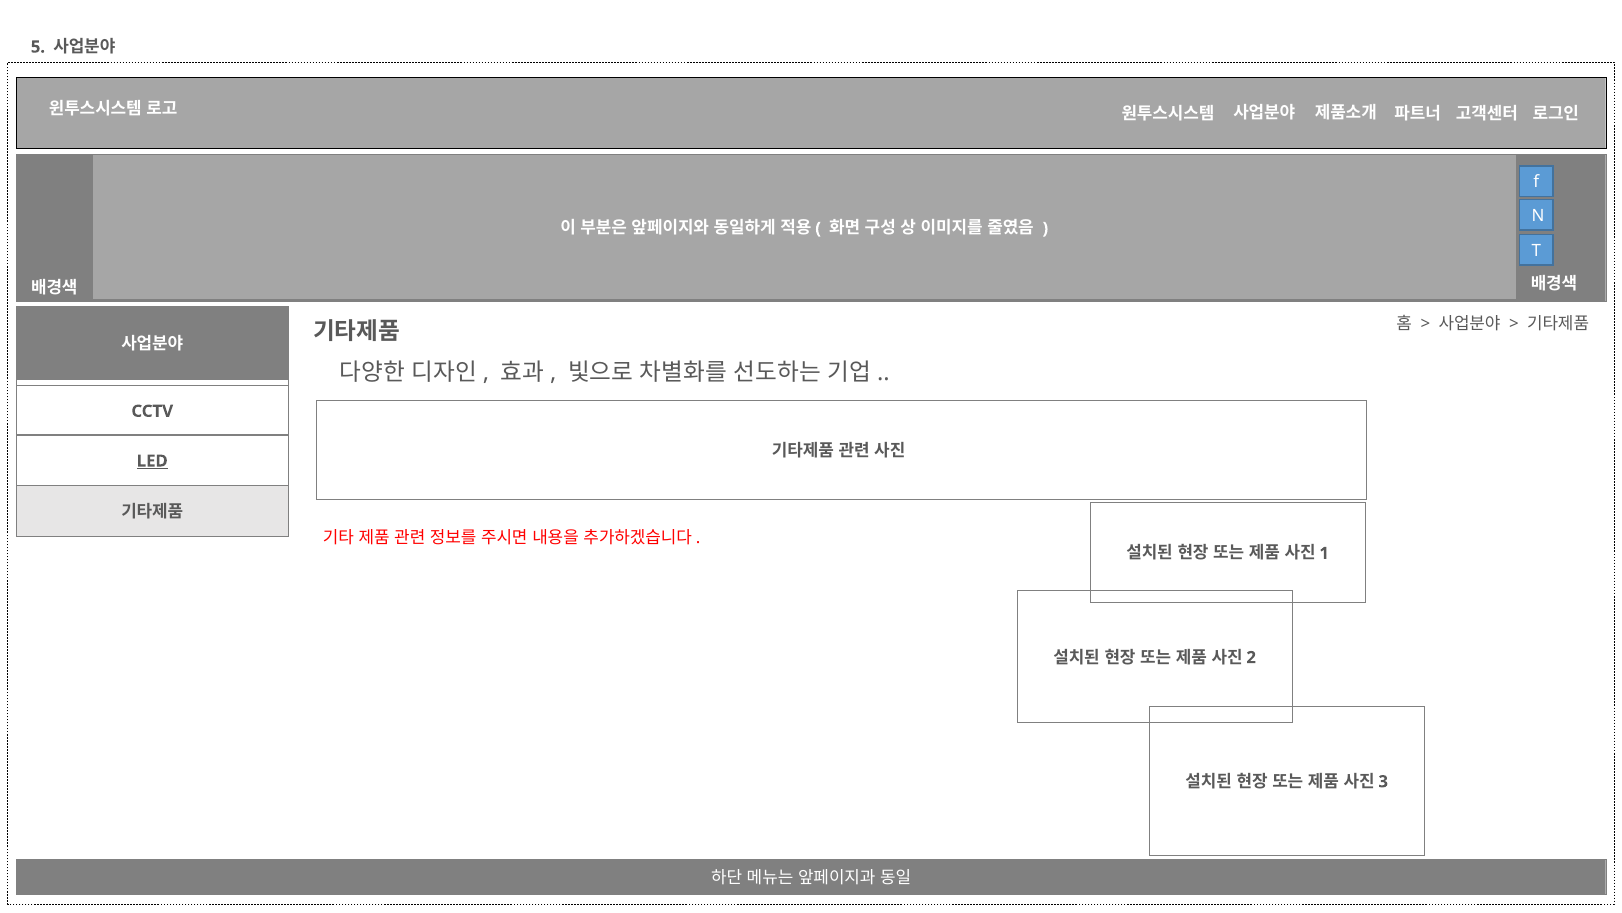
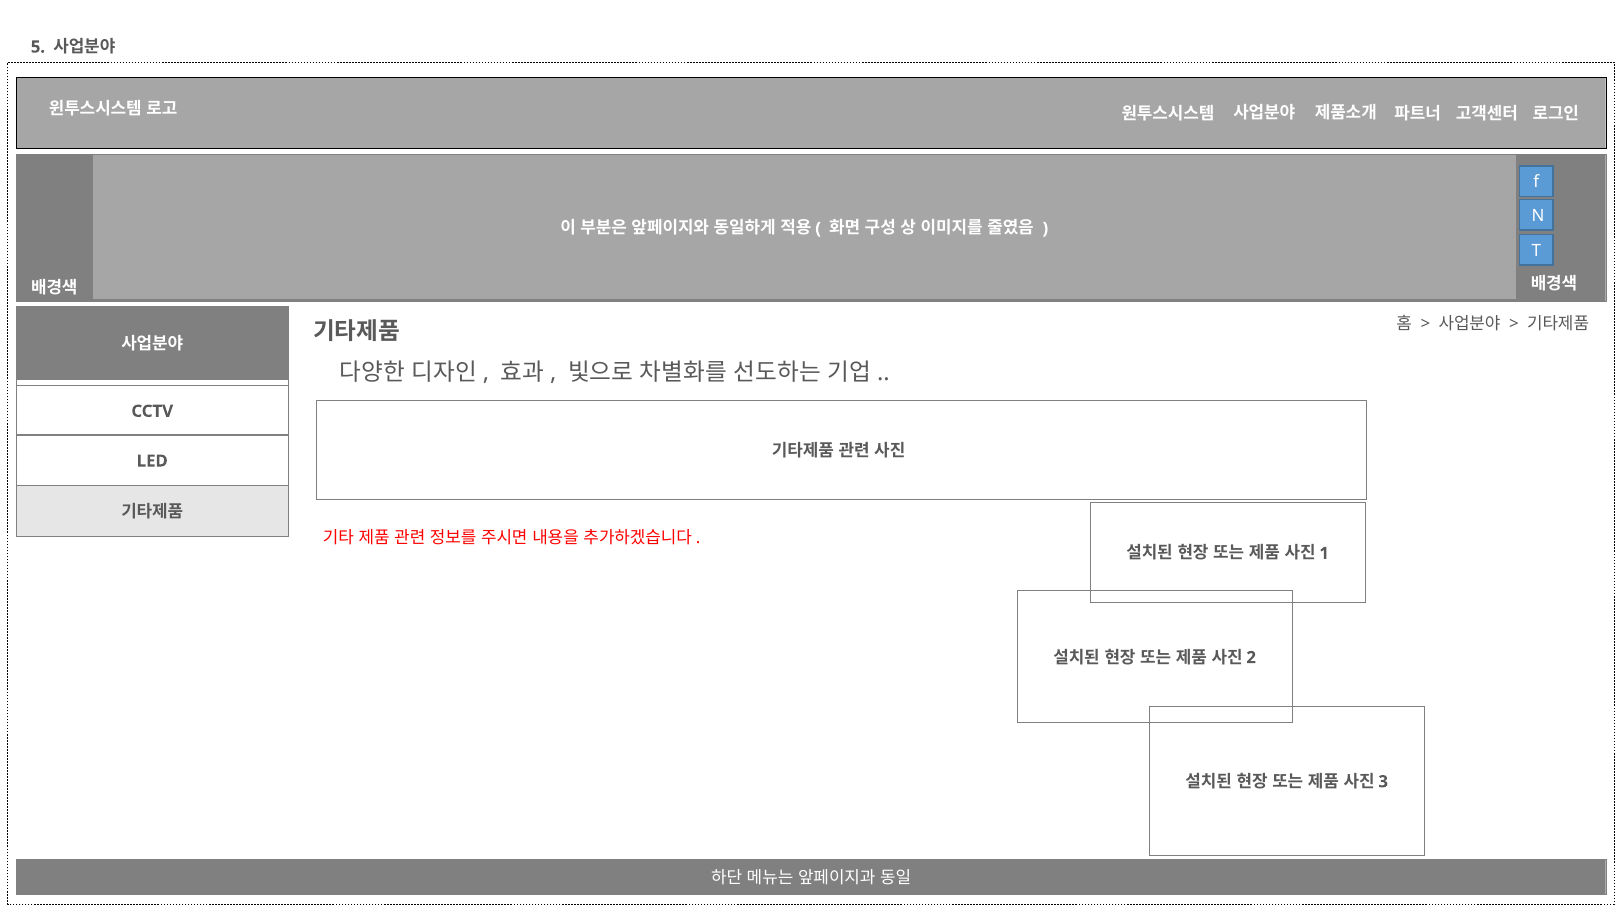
LED underline: present -> none (152, 461)
